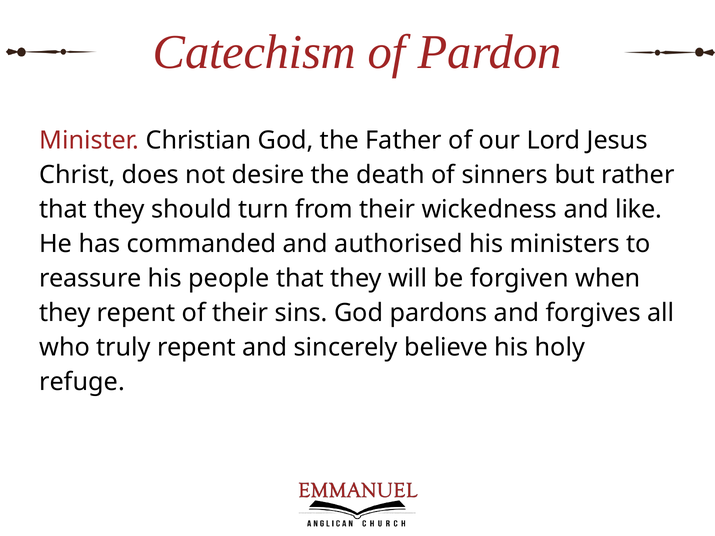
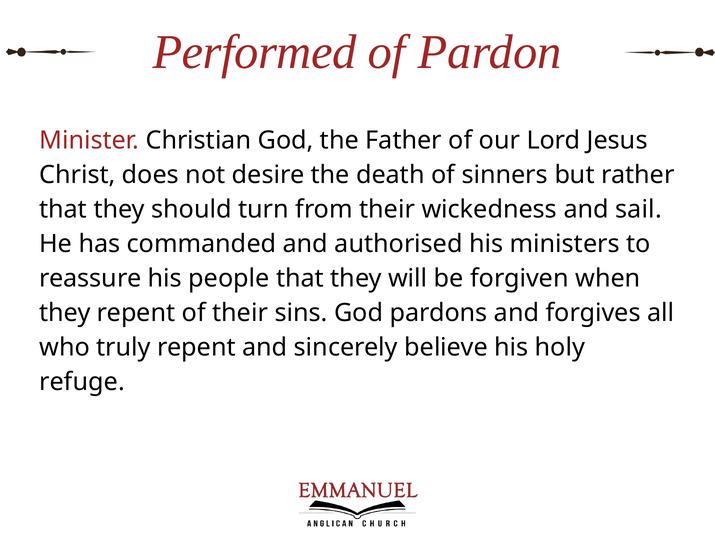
Catechism: Catechism -> Performed (254, 52)
like: like -> sail (639, 209)
